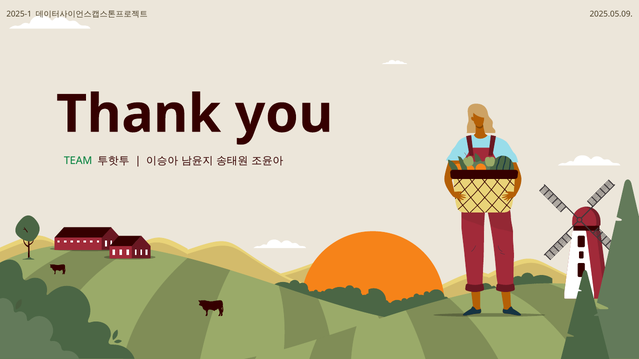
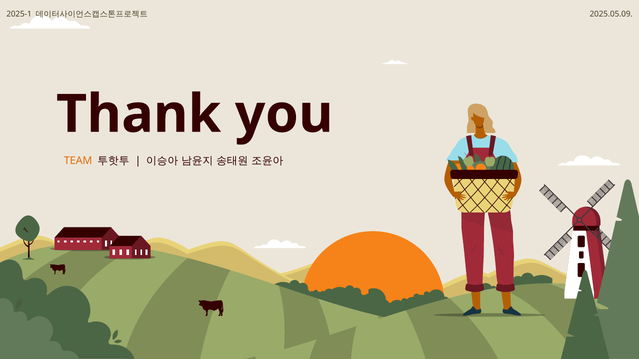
TEAM colour: green -> orange (78, 161)
